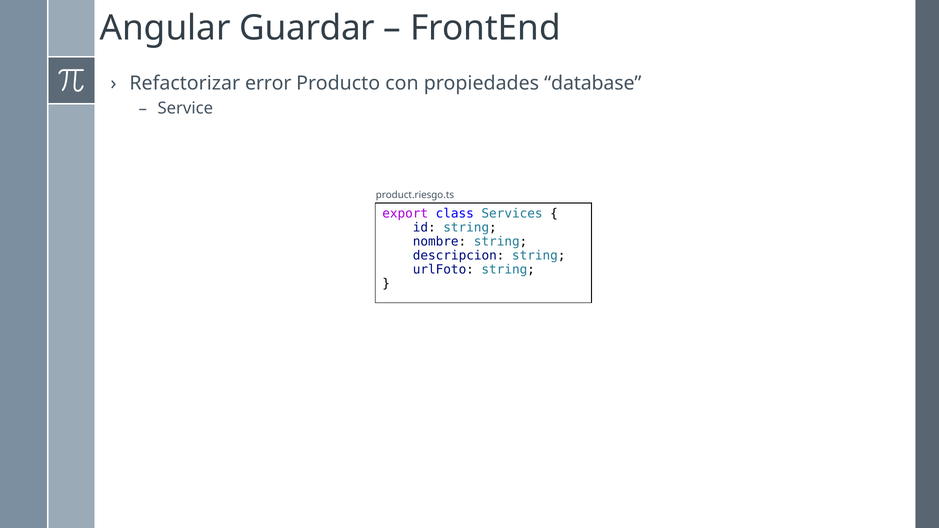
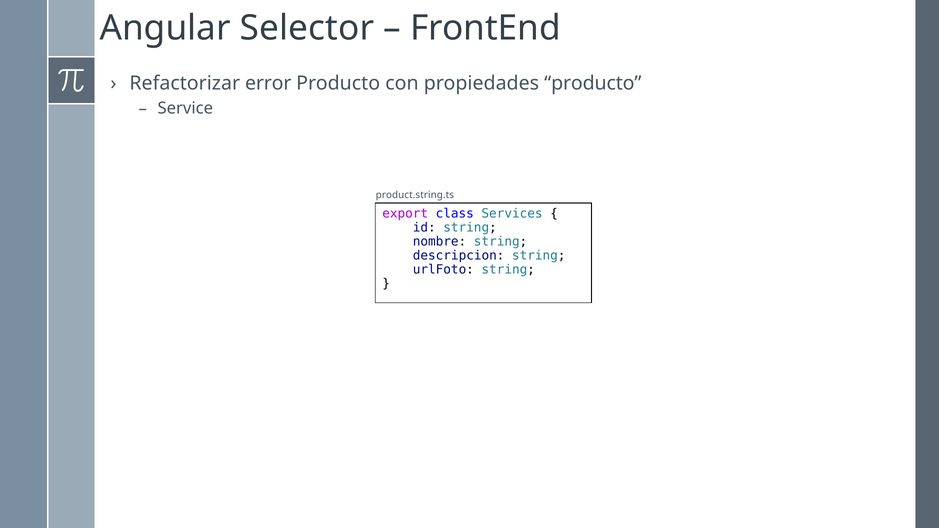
Guardar: Guardar -> Selector (307, 28)
propiedades database: database -> producto (593, 83)
product.riesgo.ts: product.riesgo.ts -> product.string.ts (415, 195)
